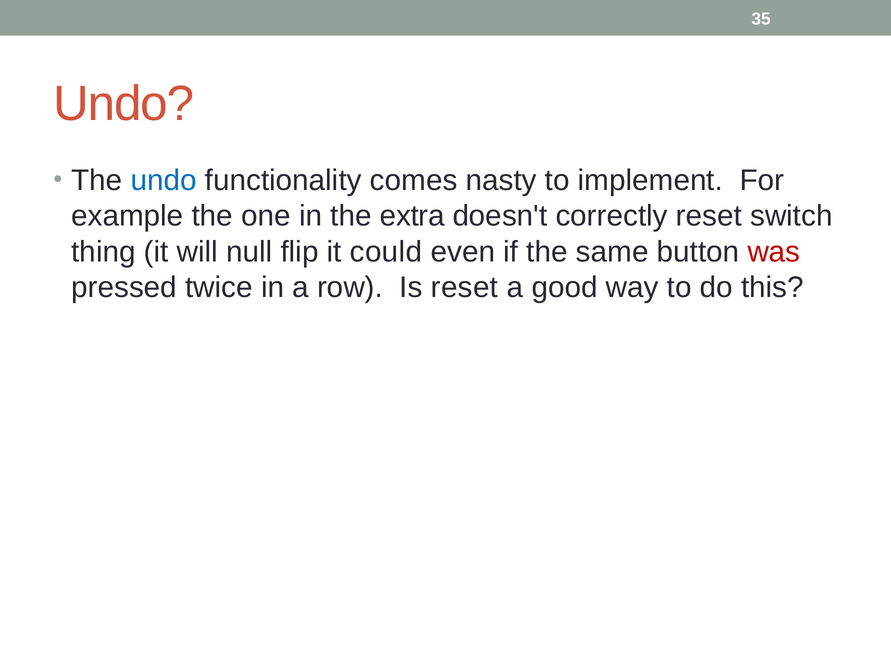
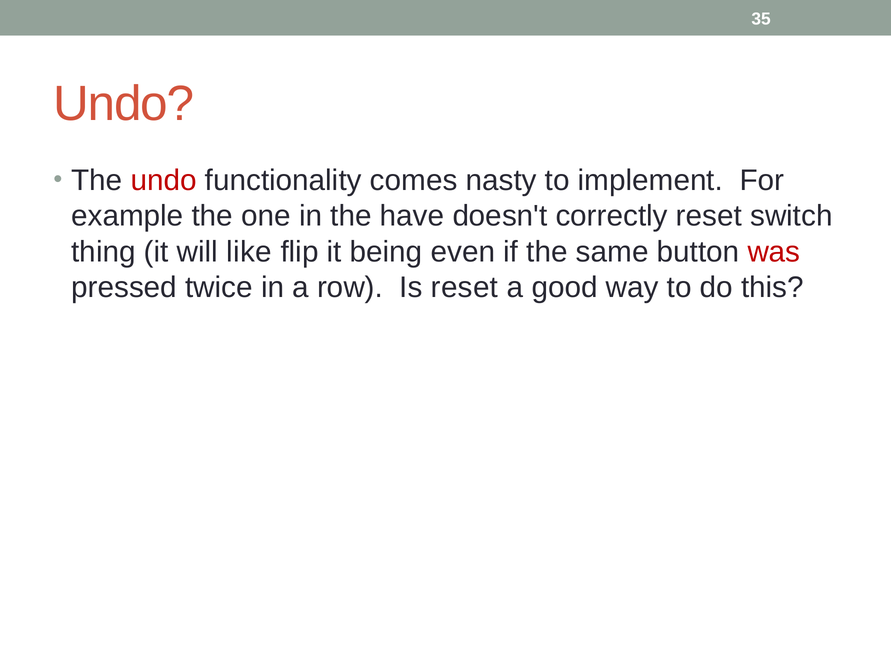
undo colour: blue -> red (164, 180)
extra: extra -> have (412, 216)
null: null -> like (249, 252)
could: could -> being (386, 252)
